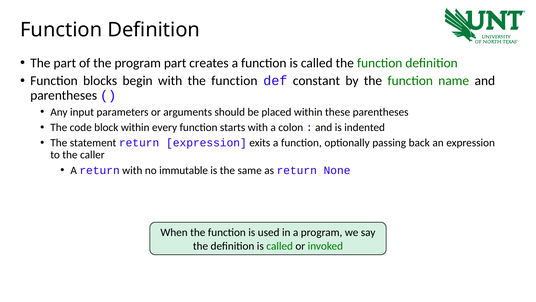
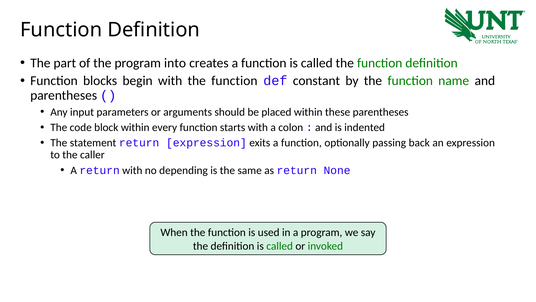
program part: part -> into (175, 63)
immutable: immutable -> depending (183, 170)
